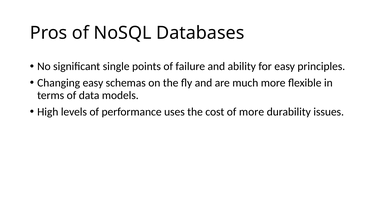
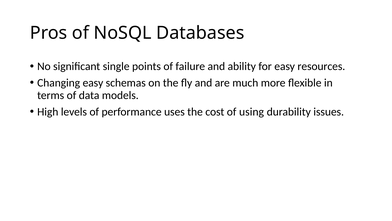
principles: principles -> resources (321, 66)
of more: more -> using (252, 111)
